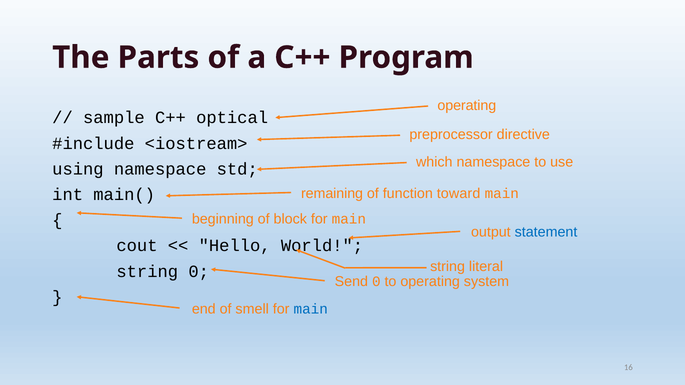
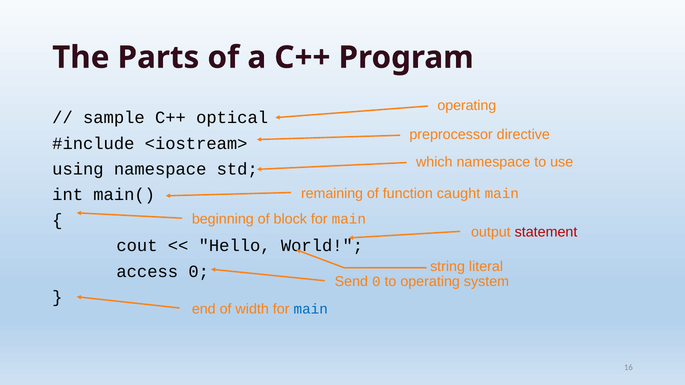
toward: toward -> caught (459, 194)
statement colour: blue -> red (546, 232)
string: string -> access (147, 272)
smell: smell -> width (252, 309)
